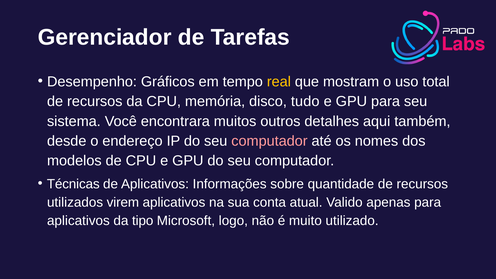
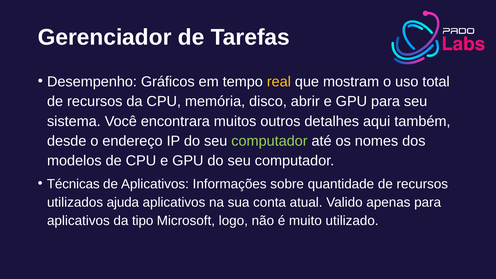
tudo: tudo -> abrir (305, 101)
computador colour: pink -> light green (269, 141)
virem: virem -> ajuda (123, 202)
